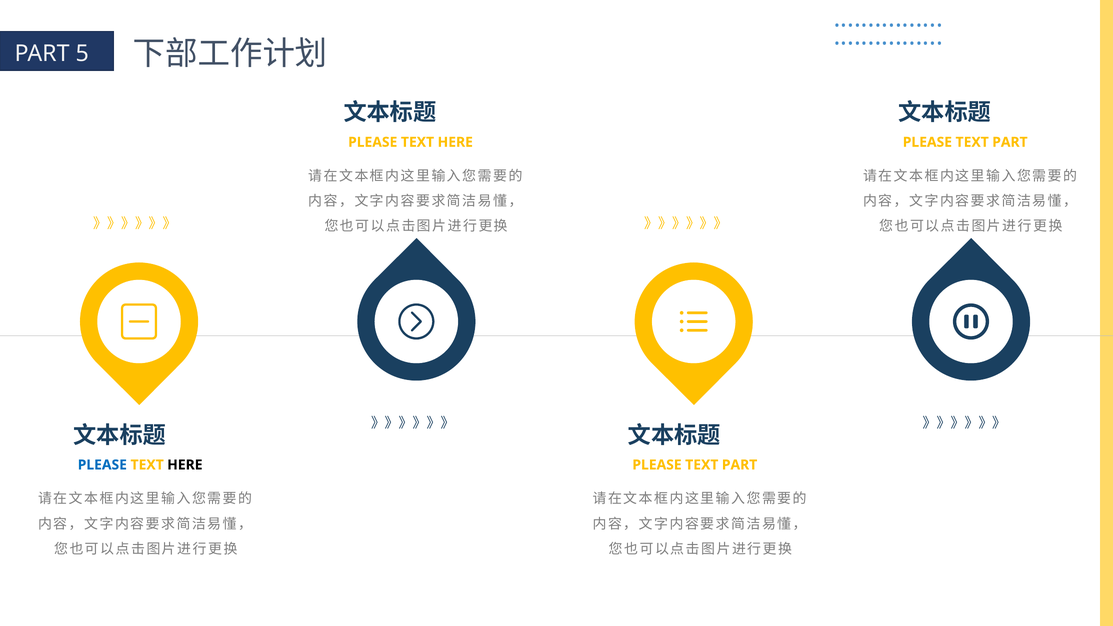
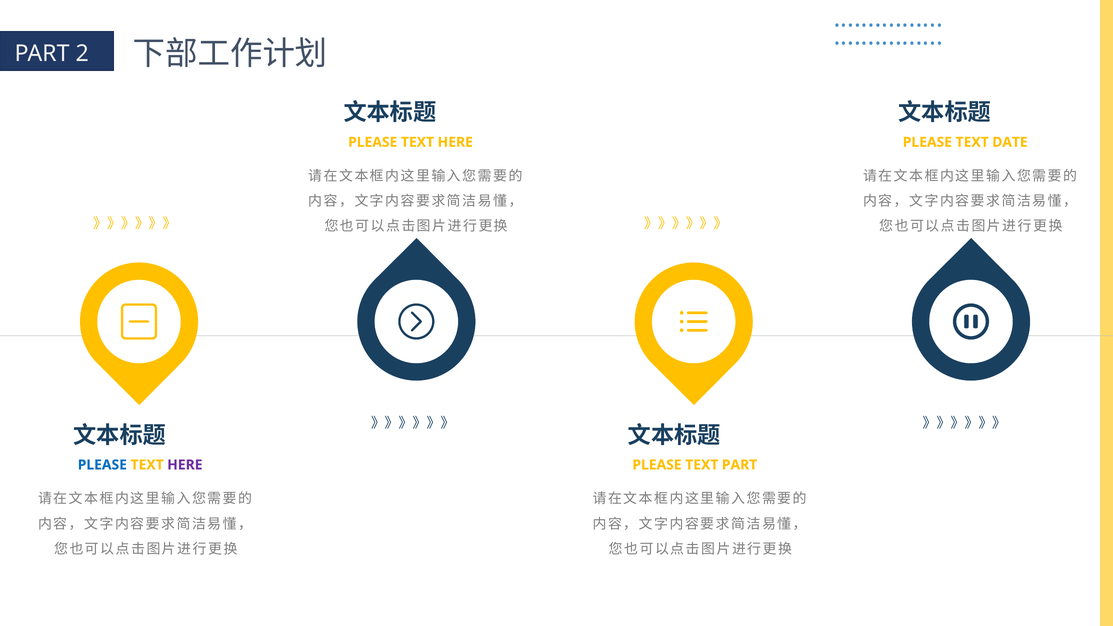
5: 5 -> 2 (82, 53)
PART: PART -> DATE (1010, 142)
HERE colour: black -> purple (185, 465)
